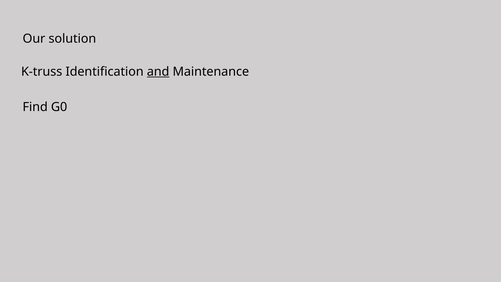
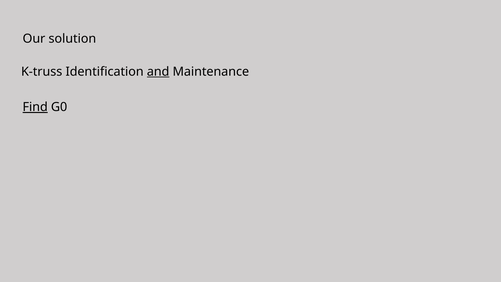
Find underline: none -> present (35, 107)
